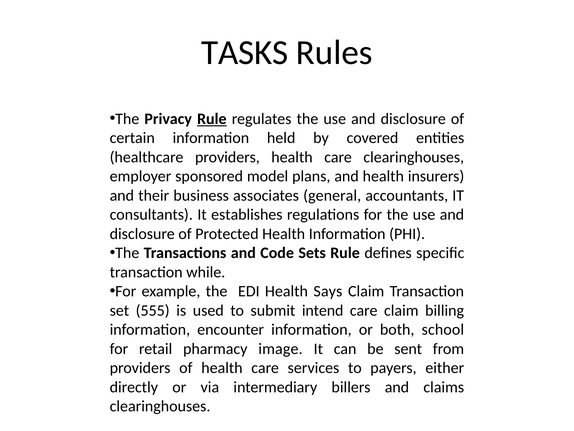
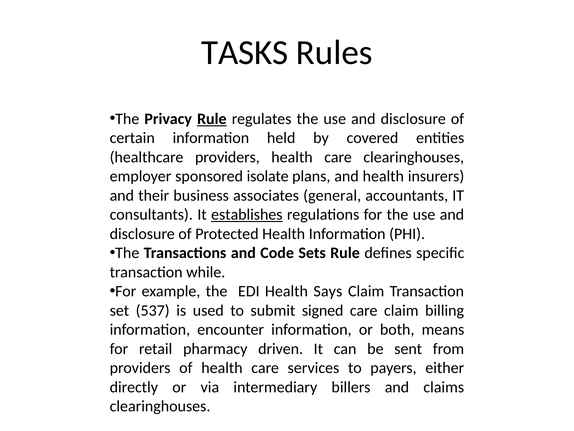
model: model -> isolate (268, 176)
establishes underline: none -> present (247, 214)
555: 555 -> 537 (153, 310)
intend: intend -> signed (323, 310)
school: school -> means (443, 329)
image: image -> driven (281, 348)
